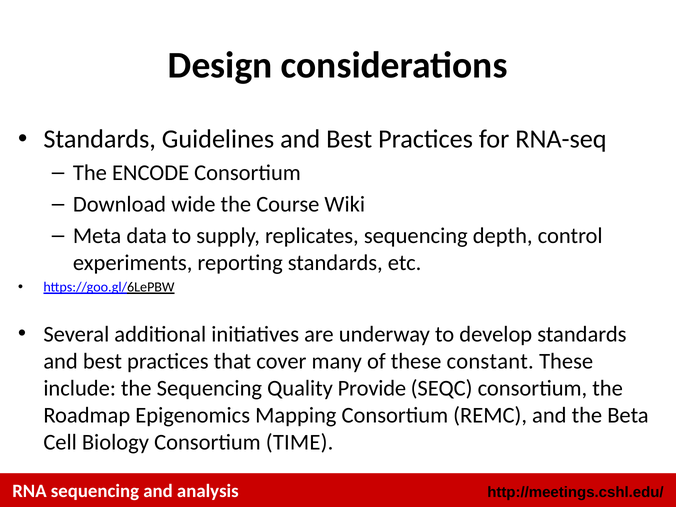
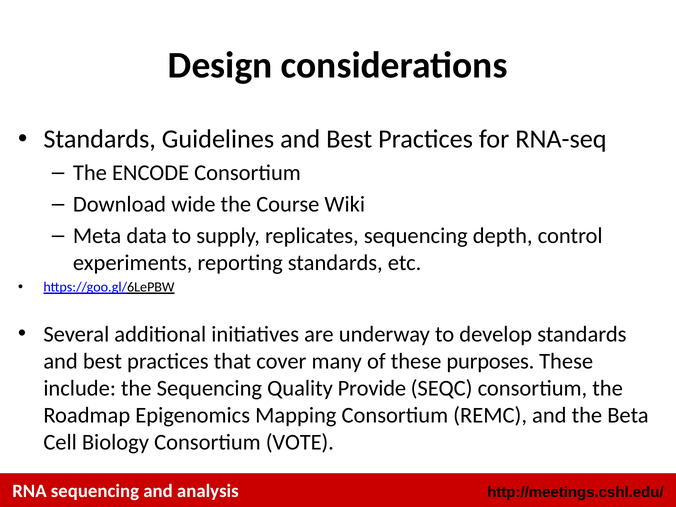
constant: constant -> purposes (490, 361)
TIME: TIME -> VOTE (300, 442)
